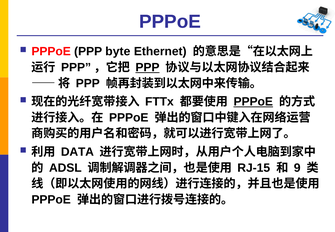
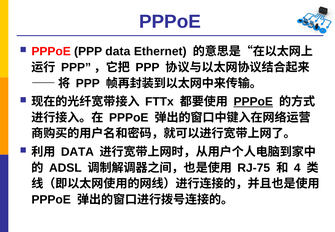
PPP byte: byte -> data (118, 52)
PPP underline: present -> none (147, 67)
RJ-15: RJ-15 -> RJ-75 (254, 168)
9: 9 -> 4 (297, 168)
